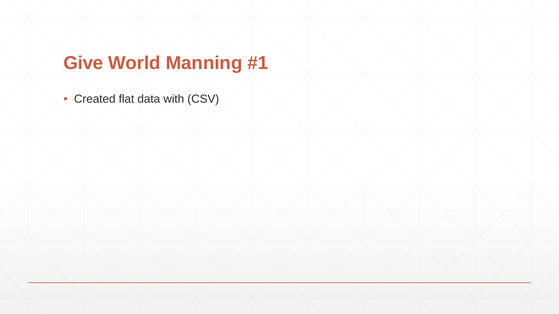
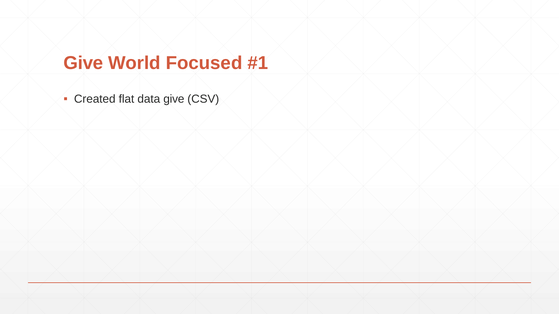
Manning: Manning -> Focused (204, 63)
data with: with -> give (174, 99)
